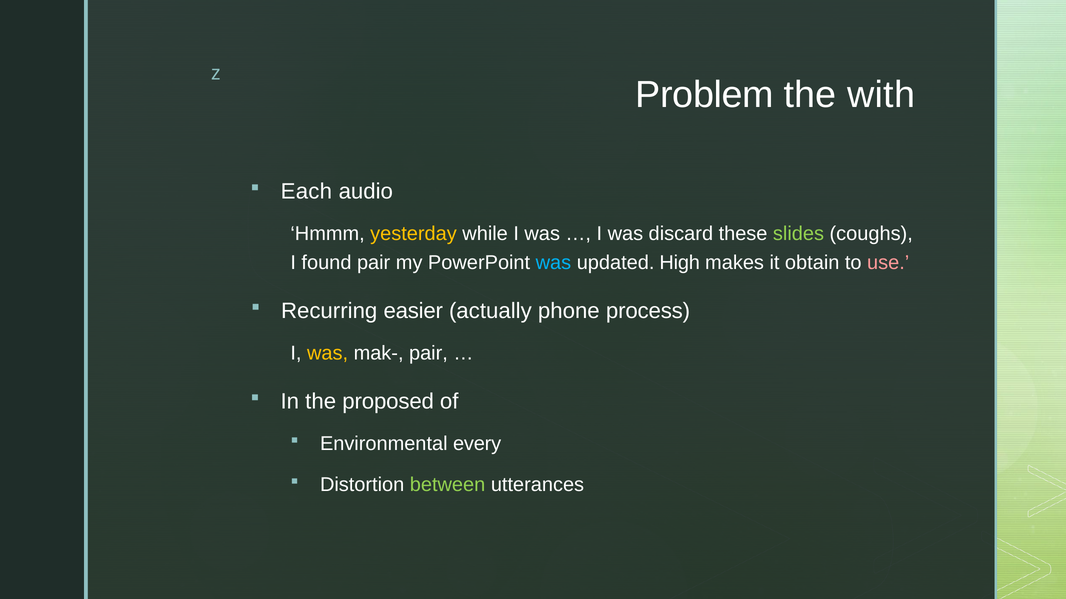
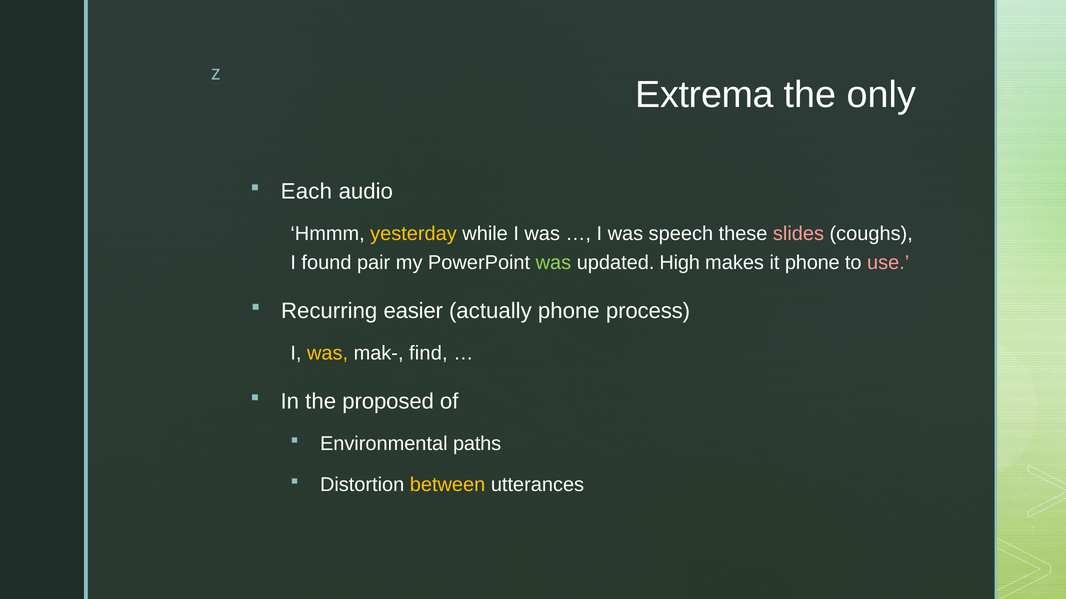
Problem: Problem -> Extrema (705, 95)
with: with -> only (881, 95)
discard: discard -> speech (681, 234)
slides colour: light green -> pink (799, 234)
was colour: light blue -> light green (553, 263)
it obtain: obtain -> phone (812, 263)
mak- pair: pair -> find (428, 353)
every: every -> paths (477, 444)
between colour: light green -> yellow (448, 485)
